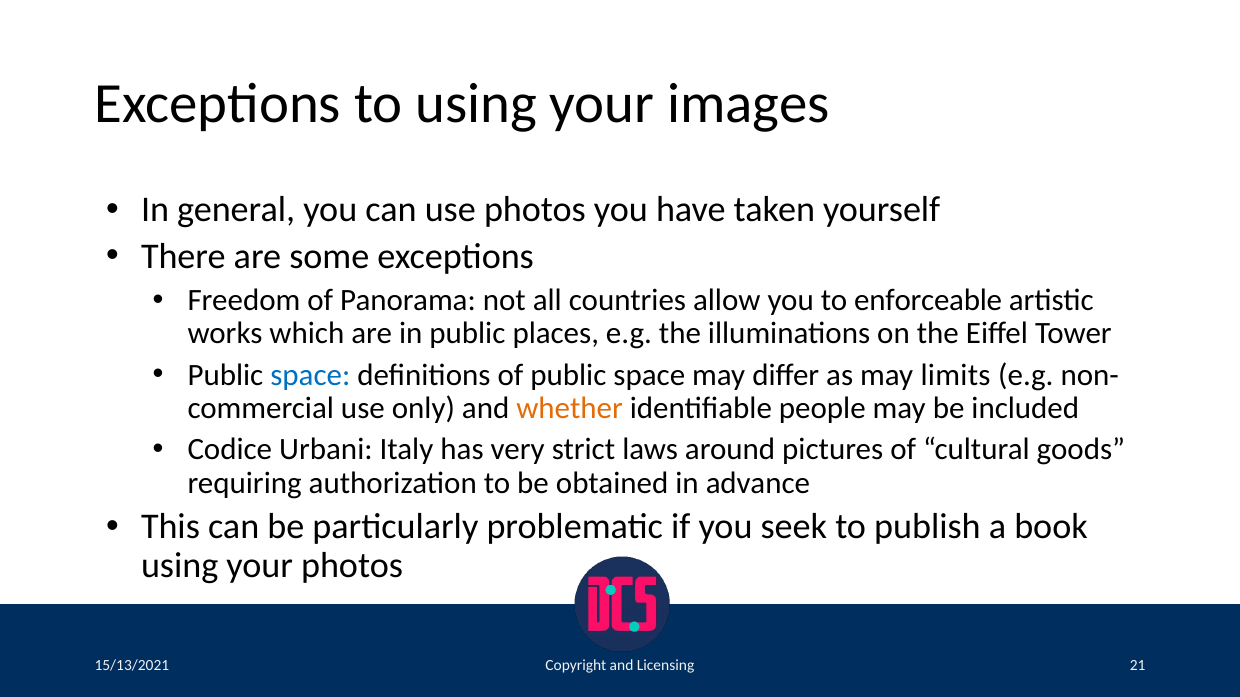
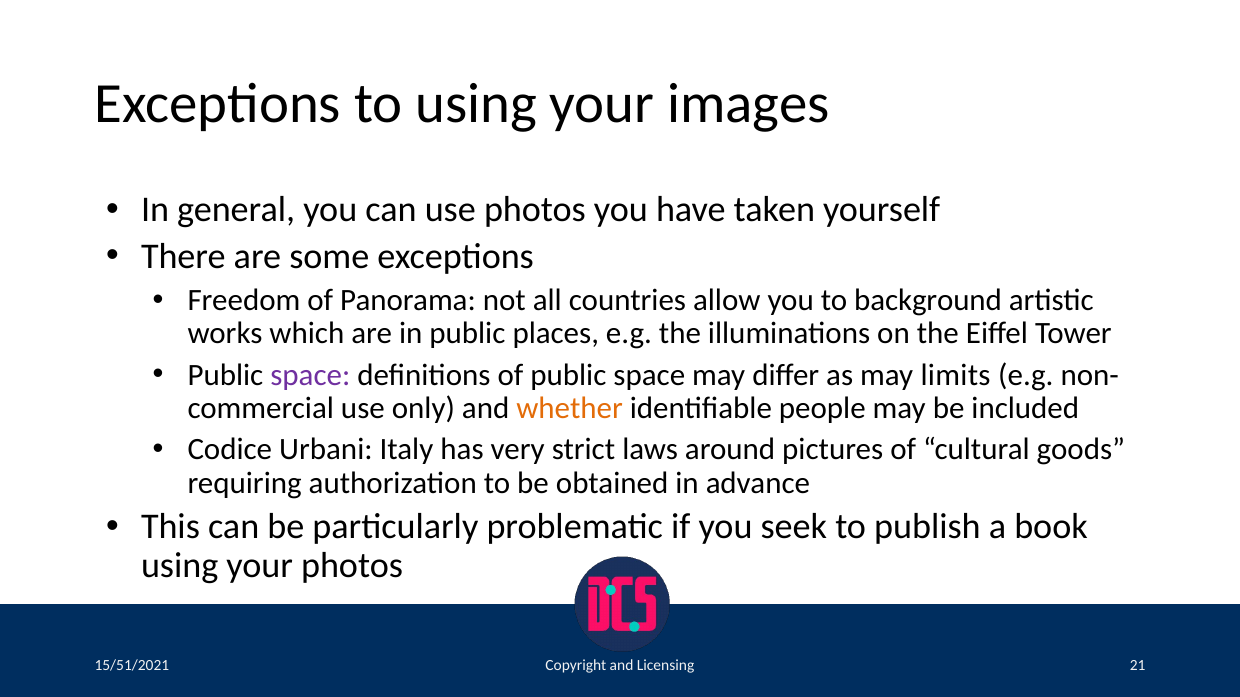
enforceable: enforceable -> background (928, 301)
space colour: blue -> purple (310, 375)
15/13/2021: 15/13/2021 -> 15/51/2021 (132, 666)
